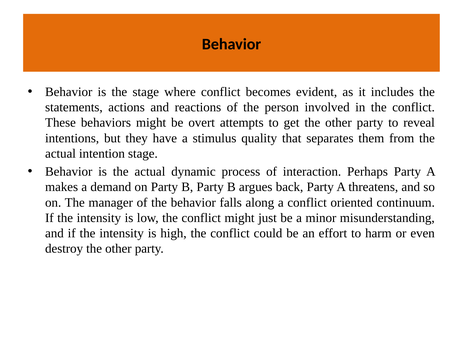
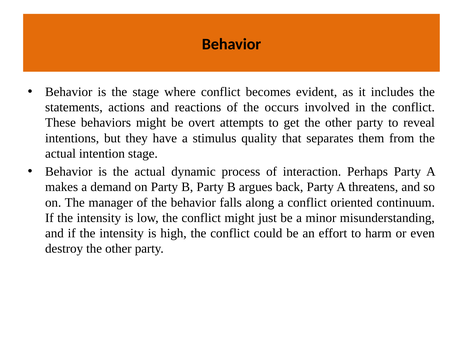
person: person -> occurs (282, 107)
